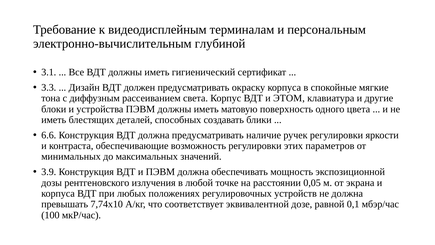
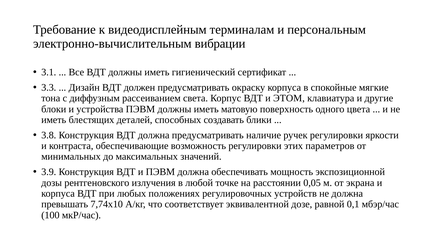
глубиной: глубиной -> вибрации (220, 43)
6.6: 6.6 -> 3.8 (49, 135)
